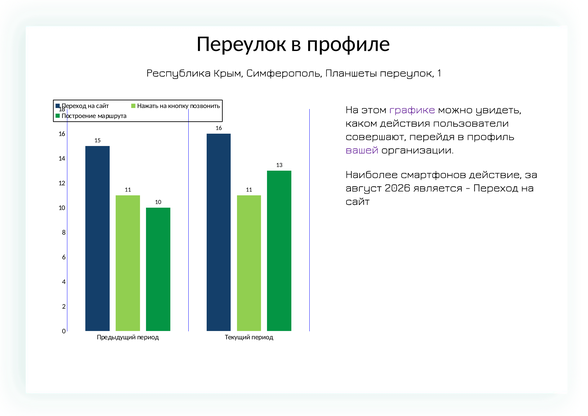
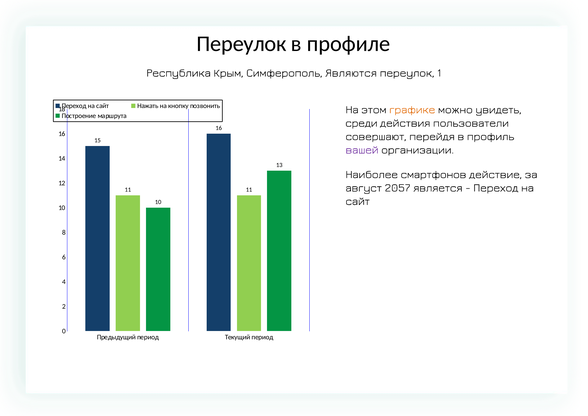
Планшеты: Планшеты -> Являются (351, 73)
графике colour: purple -> orange (412, 110)
каком: каком -> среди (361, 123)
2026: 2026 -> 2057 (397, 188)
